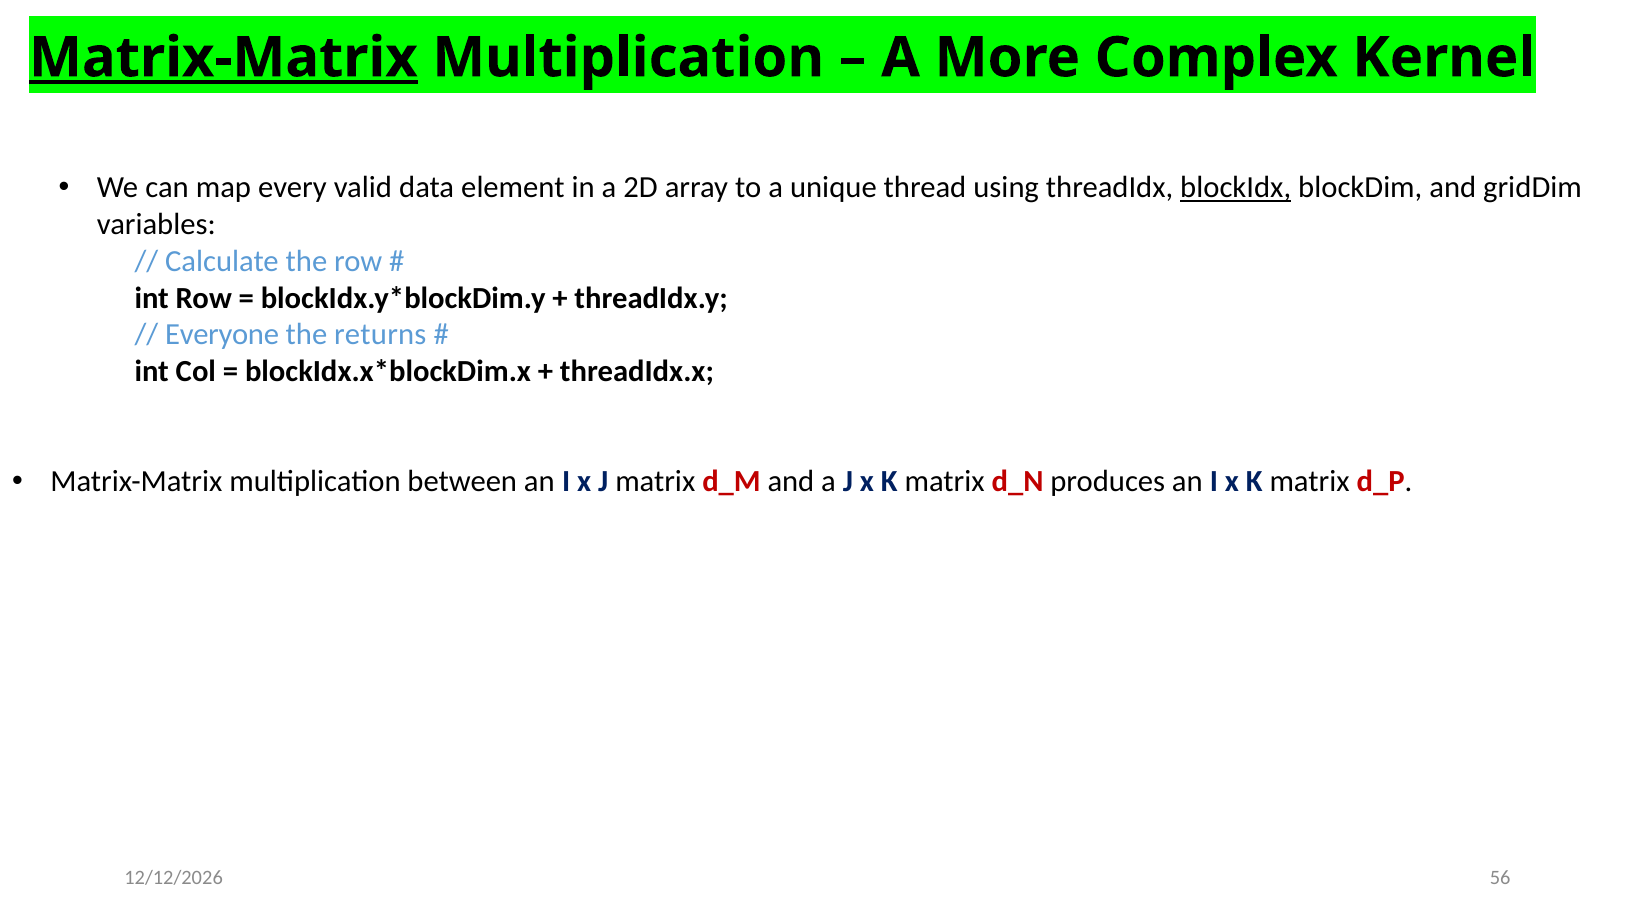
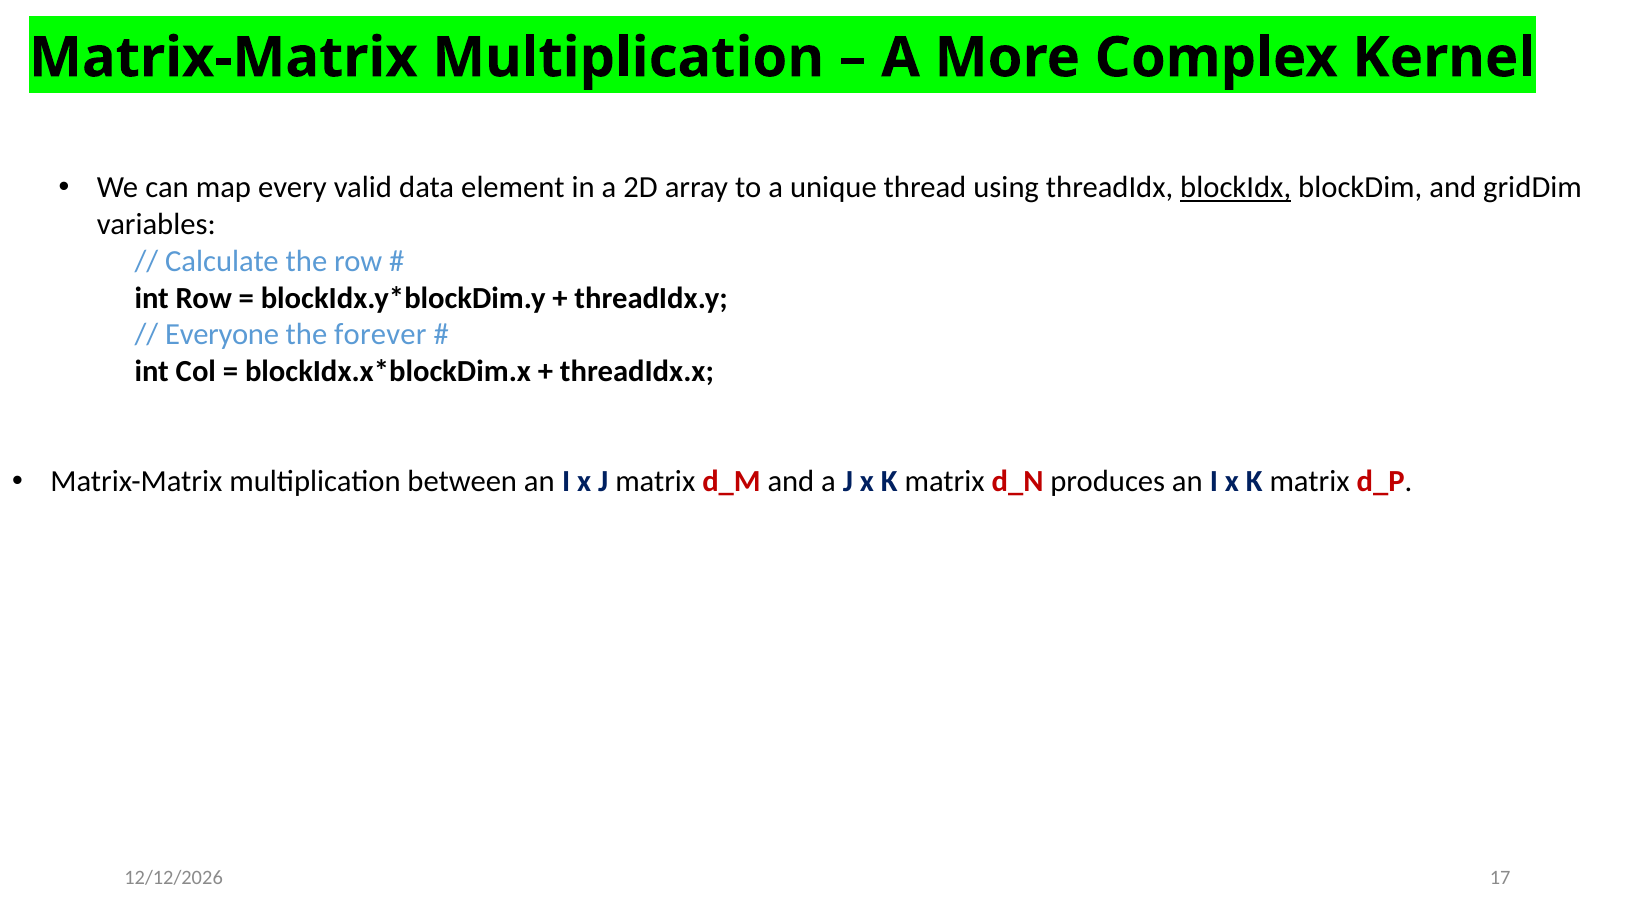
Matrix-Matrix underline: present -> none (223, 58)
returns: returns -> forever (380, 335)
56: 56 -> 17 (1500, 878)
